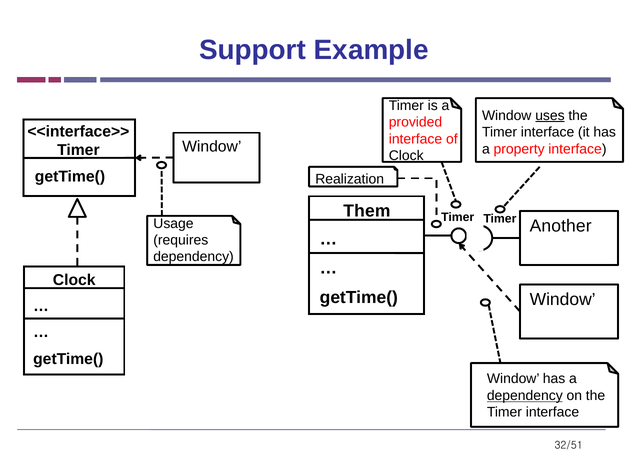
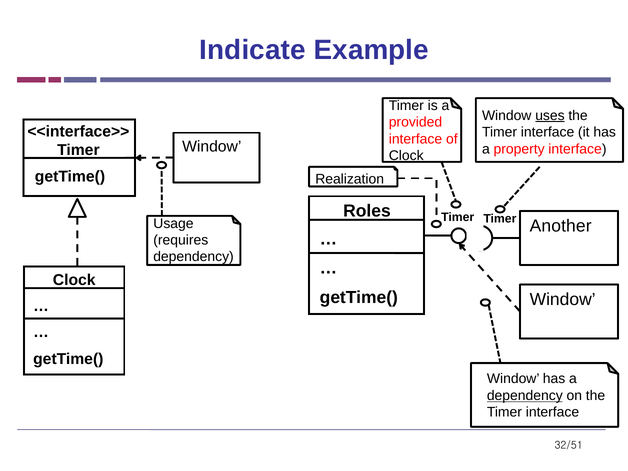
Support: Support -> Indicate (253, 50)
Them: Them -> Roles (367, 211)
